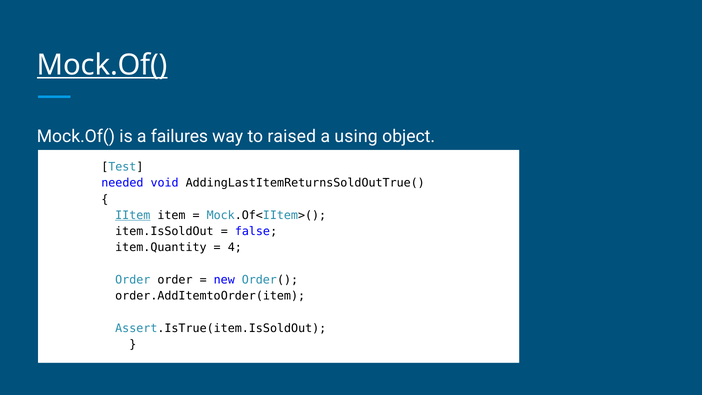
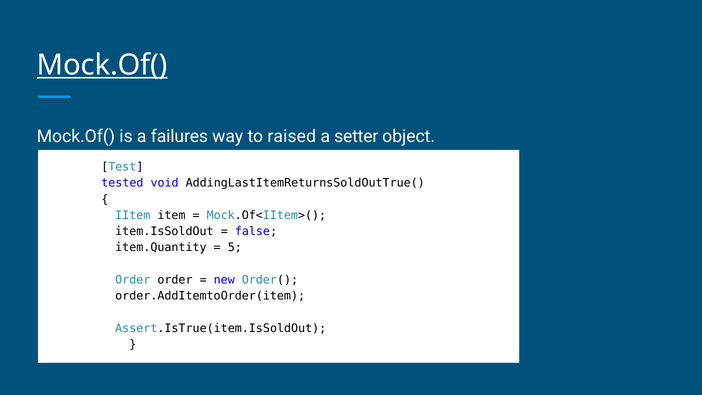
using: using -> setter (356, 136)
needed: needed -> tested (122, 183)
IItem underline: present -> none (133, 215)
4: 4 -> 5 (235, 248)
